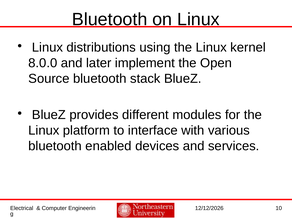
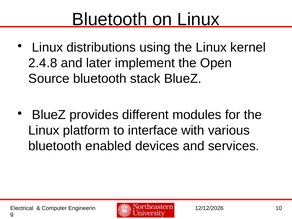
8.0.0: 8.0.0 -> 2.4.8 (43, 63)
